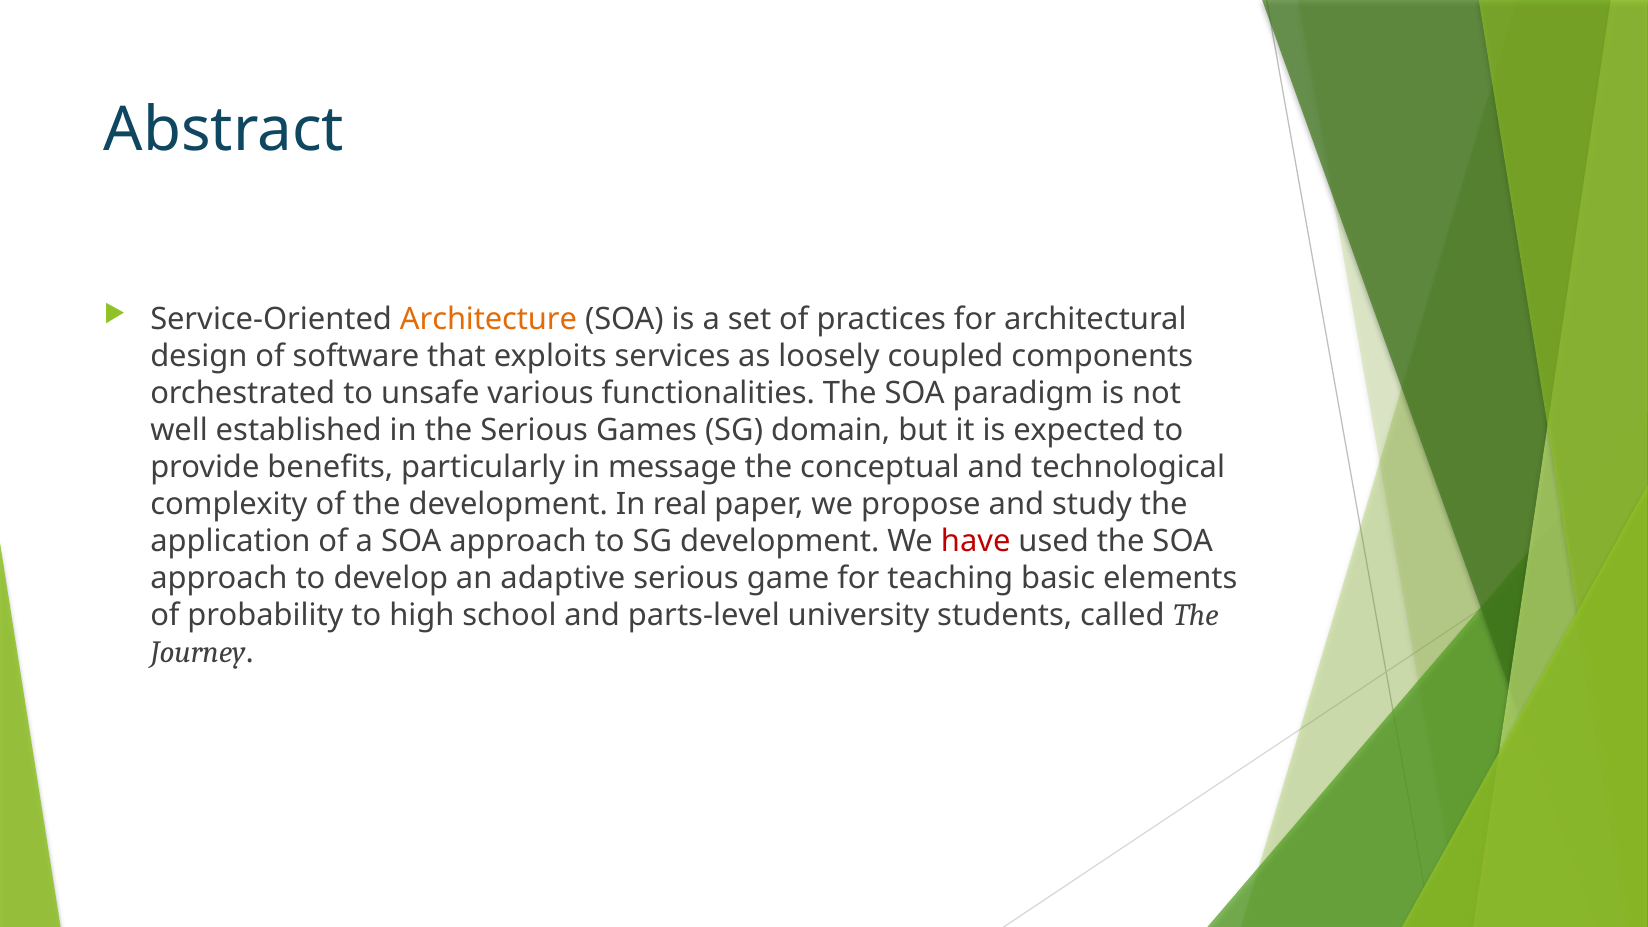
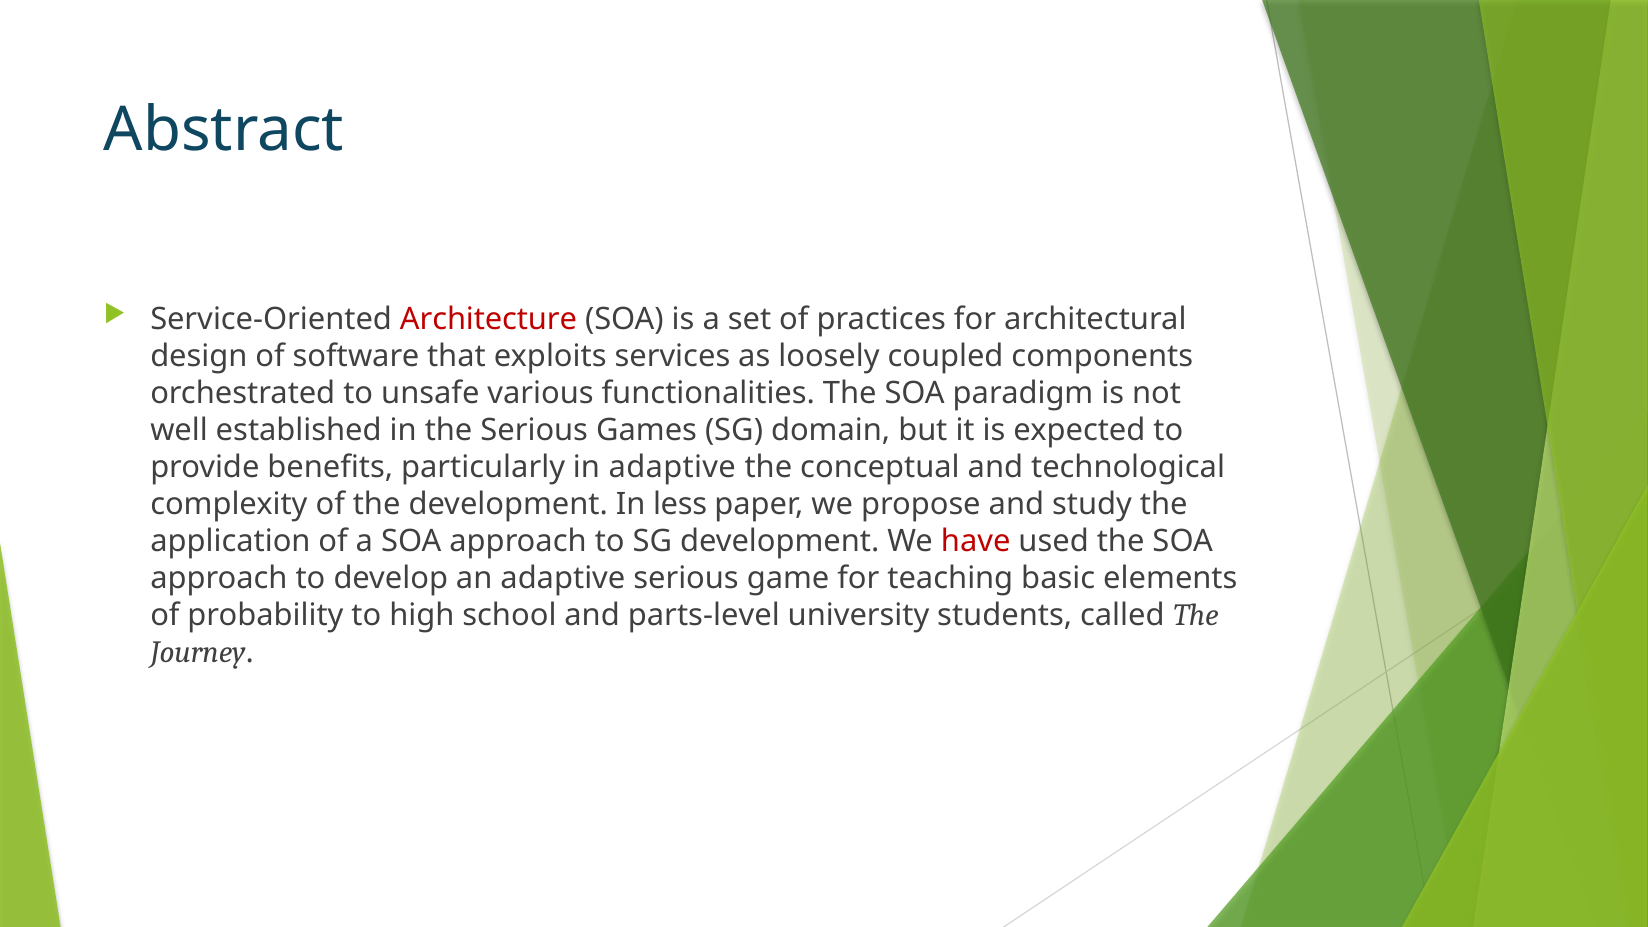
Architecture colour: orange -> red (489, 319)
in message: message -> adaptive (672, 467)
real: real -> less (680, 504)
